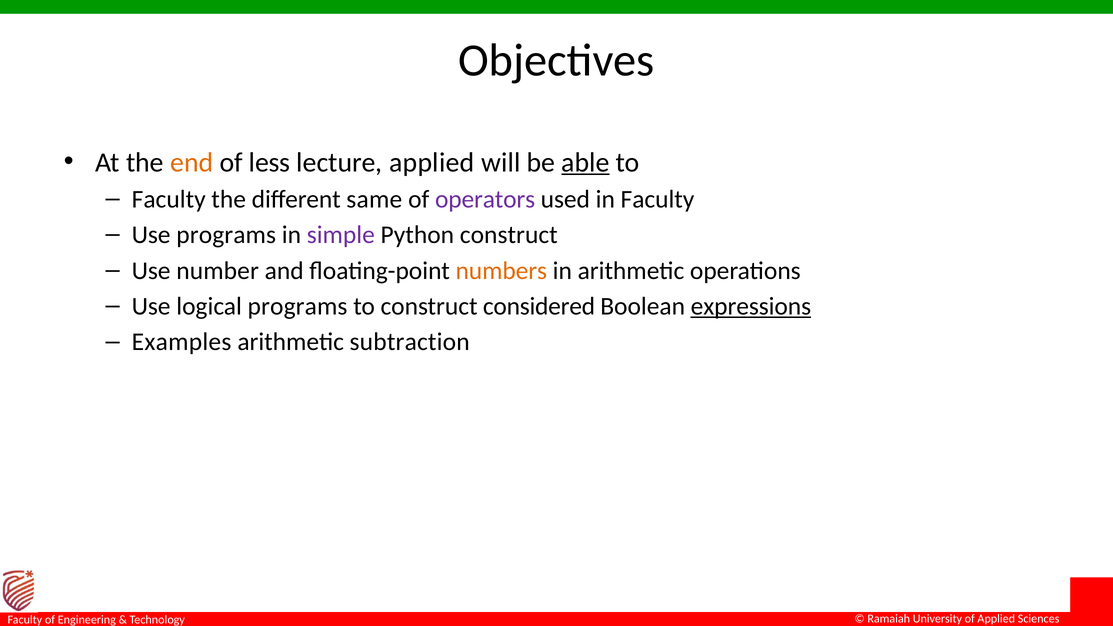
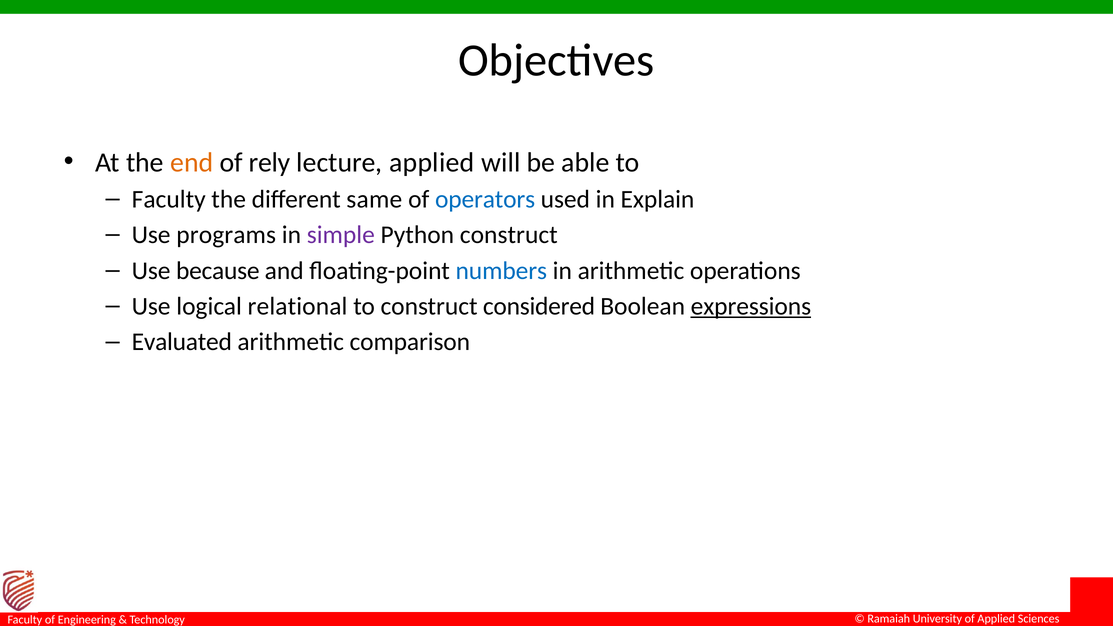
less: less -> rely (270, 162)
able underline: present -> none (586, 162)
operators colour: purple -> blue (485, 199)
in Faculty: Faculty -> Explain (657, 199)
number: number -> because (218, 271)
numbers colour: orange -> blue (501, 271)
logical programs: programs -> relational (298, 306)
Examples: Examples -> Evaluated (182, 342)
subtraction: subtraction -> comparison (410, 342)
